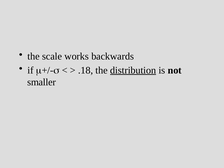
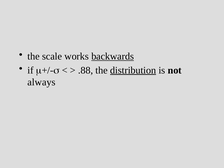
backwards underline: none -> present (113, 56)
.18: .18 -> .88 (86, 70)
smaller: smaller -> always (41, 82)
